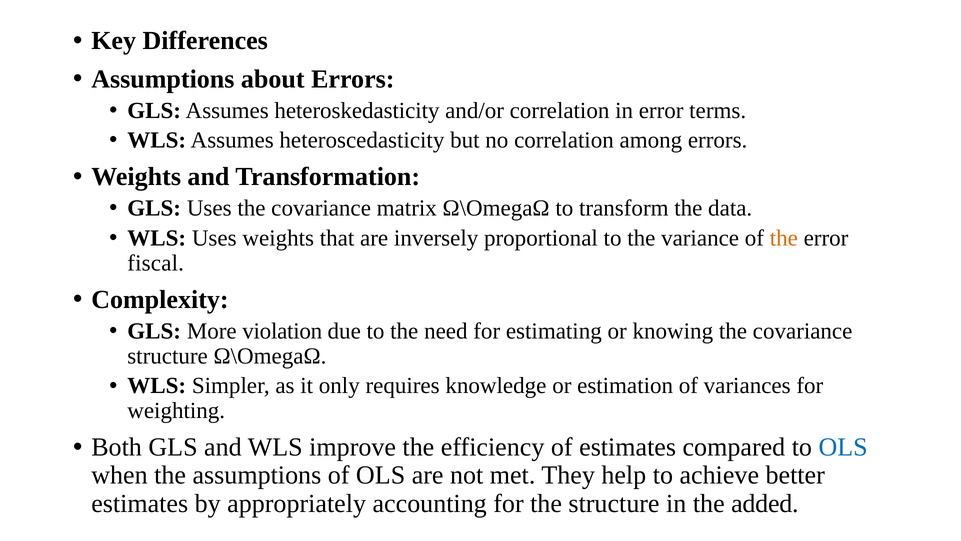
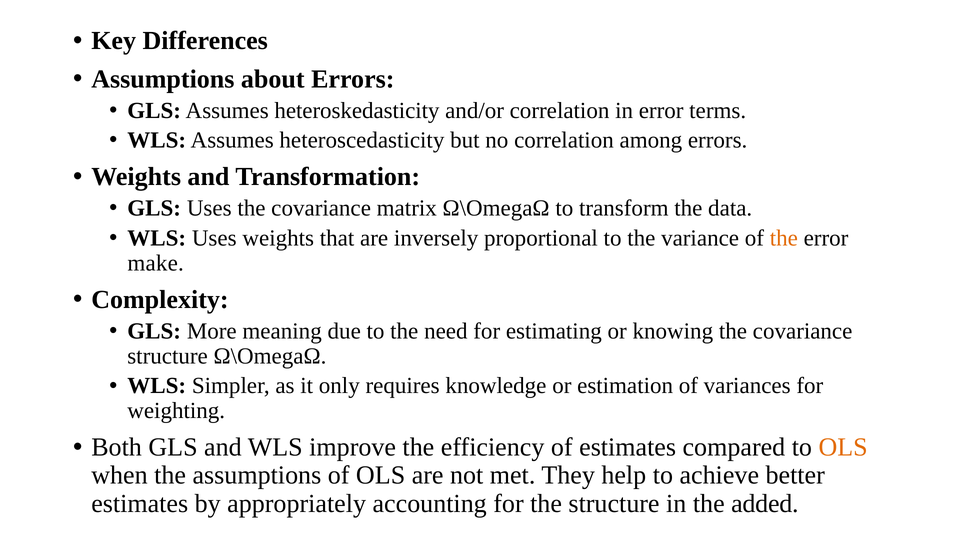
fiscal: fiscal -> make (156, 263)
violation: violation -> meaning (282, 331)
OLS colour: blue -> orange (843, 447)
